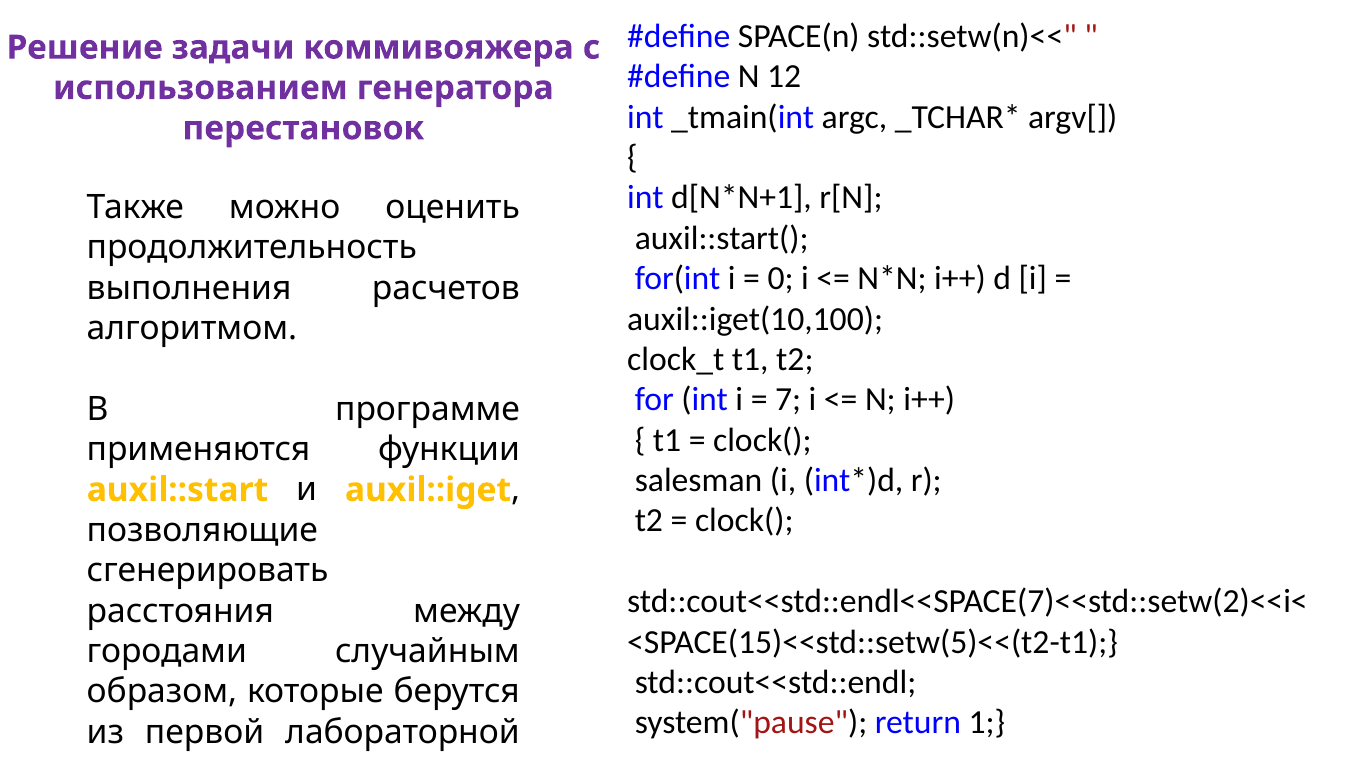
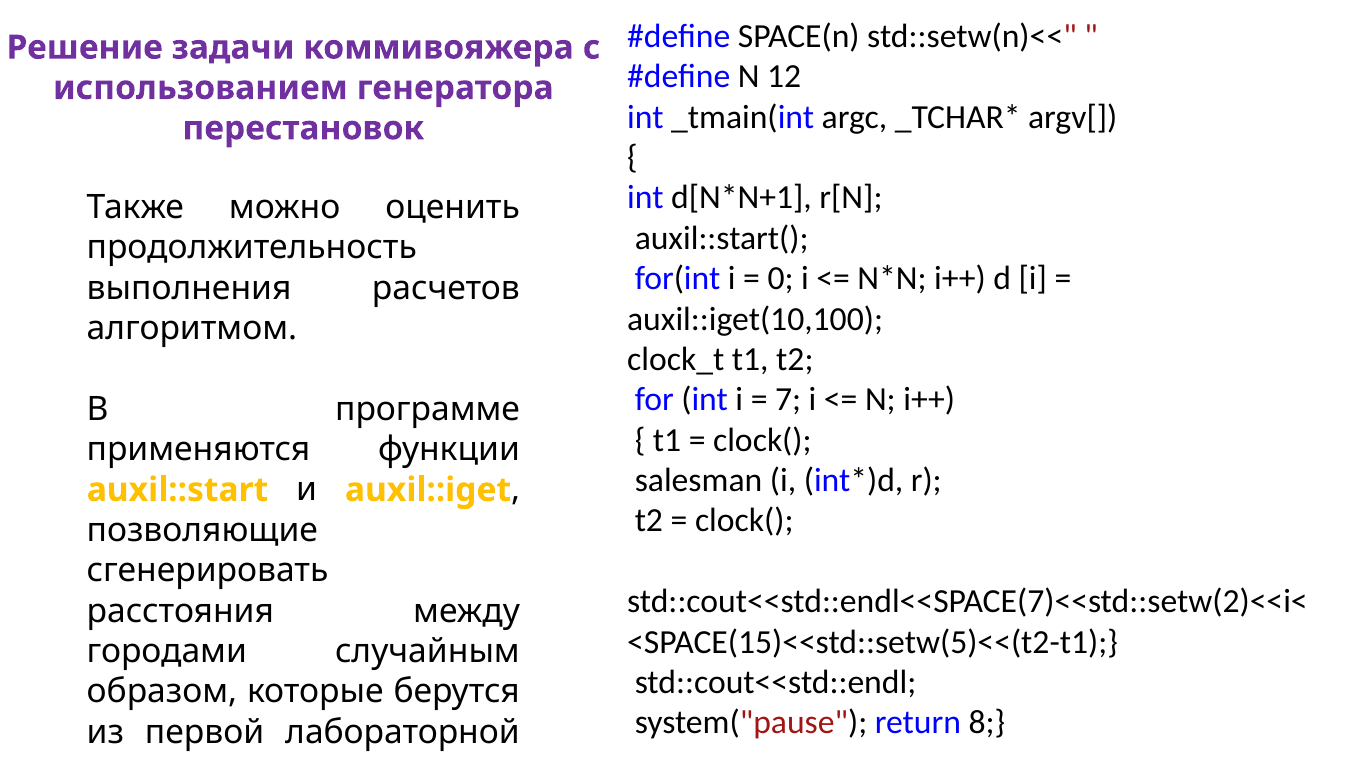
1: 1 -> 8 (987, 723)
